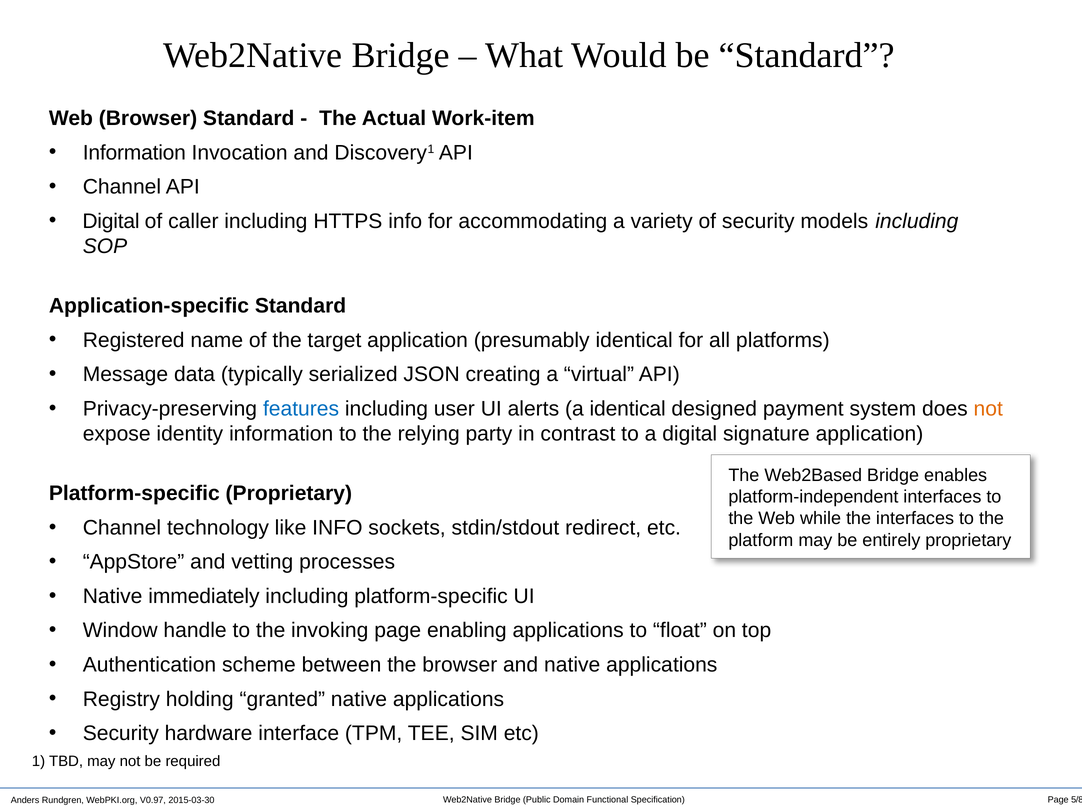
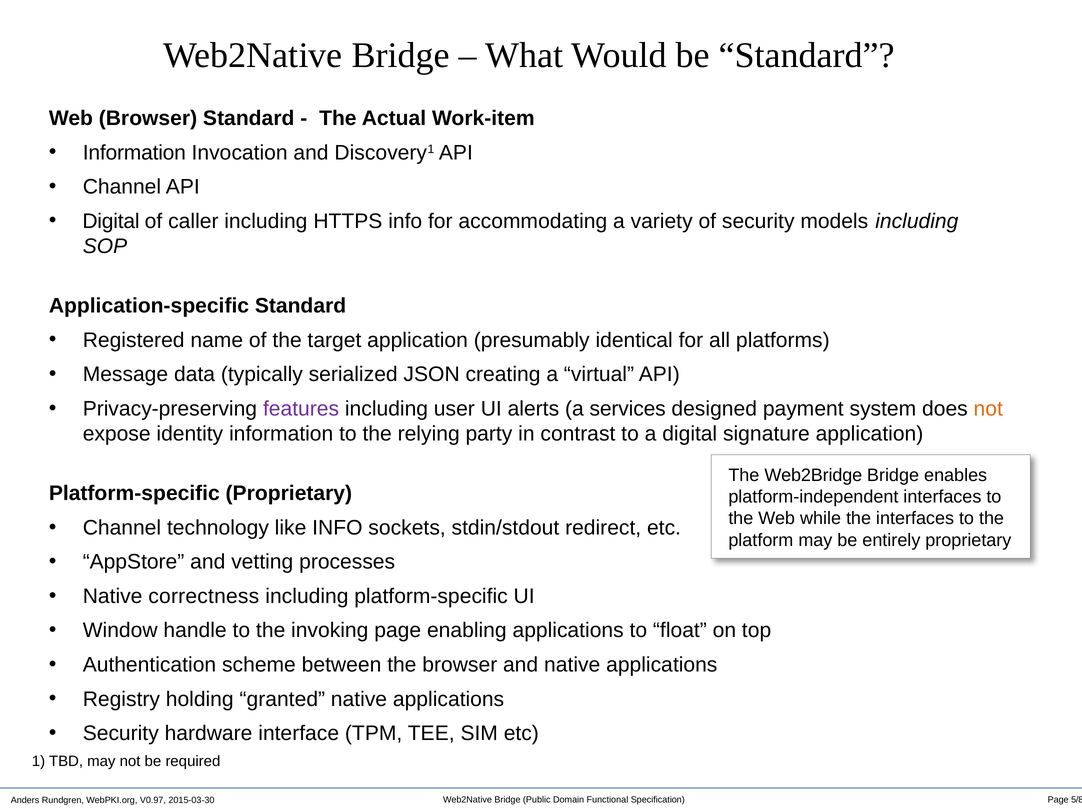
features colour: blue -> purple (301, 409)
a identical: identical -> services (628, 409)
Web2Based: Web2Based -> Web2Bridge (813, 476)
immediately: immediately -> correctness (204, 597)
